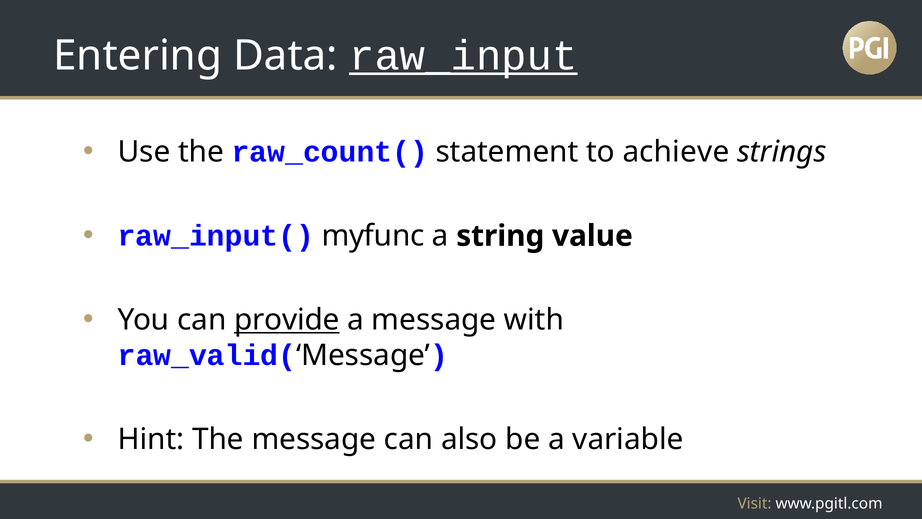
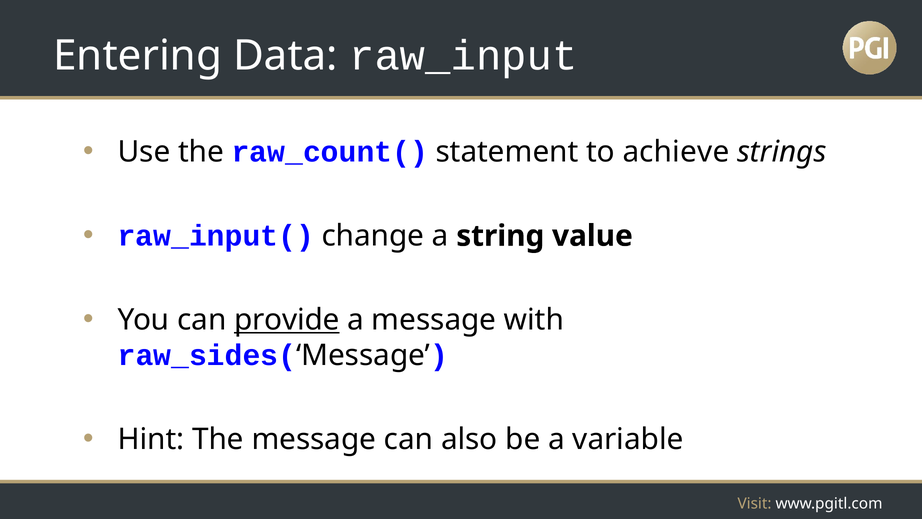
raw_input underline: present -> none (463, 56)
myfunc: myfunc -> change (373, 236)
raw_valid(: raw_valid( -> raw_sides( (207, 355)
